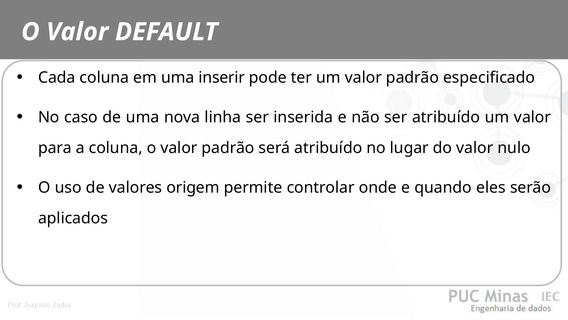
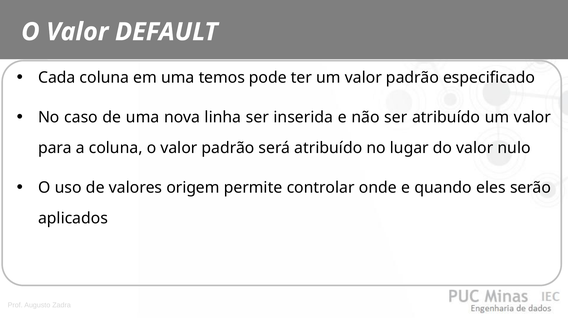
inserir: inserir -> temos (222, 78)
